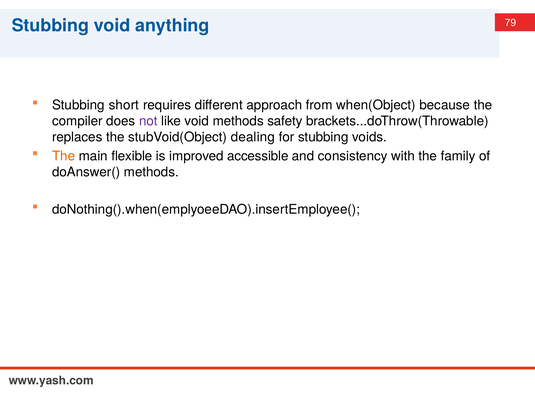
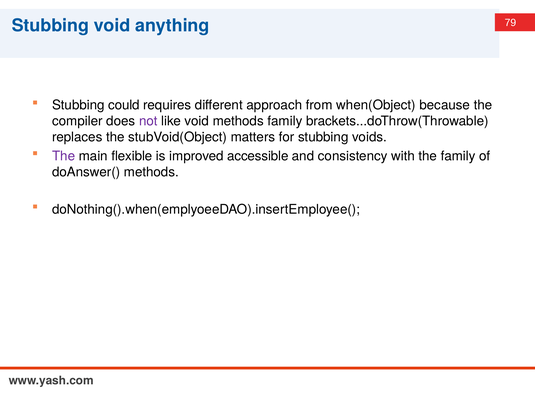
short: short -> could (124, 105)
methods safety: safety -> family (285, 121)
dealing: dealing -> matters (253, 137)
The colour: orange -> purple (64, 156)
